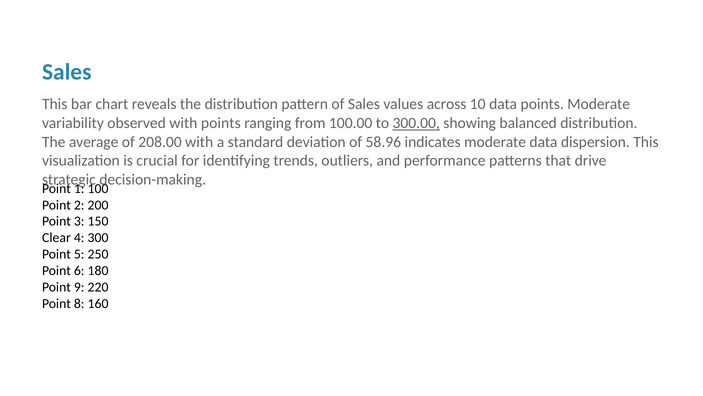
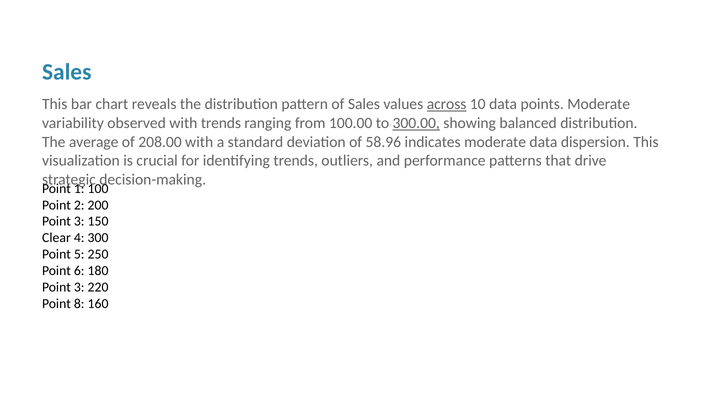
across underline: none -> present (447, 104)
with points: points -> trends (221, 123)
9: 9 -> 3 (79, 287)
